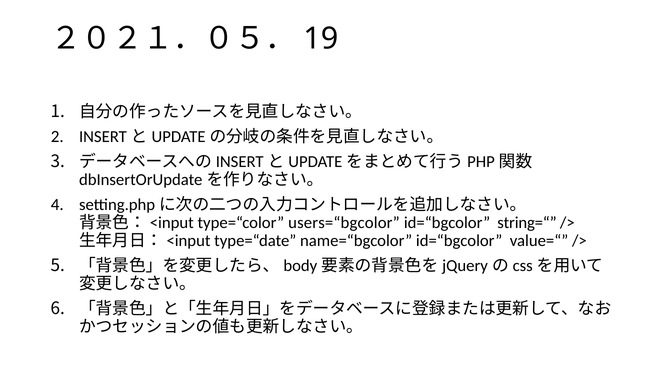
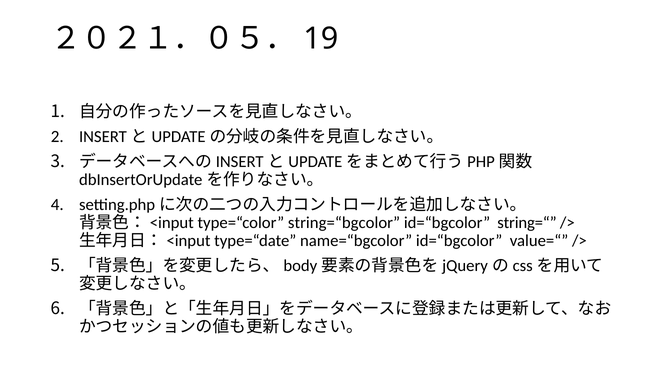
users=“bgcolor: users=“bgcolor -> string=“bgcolor (344, 222)
